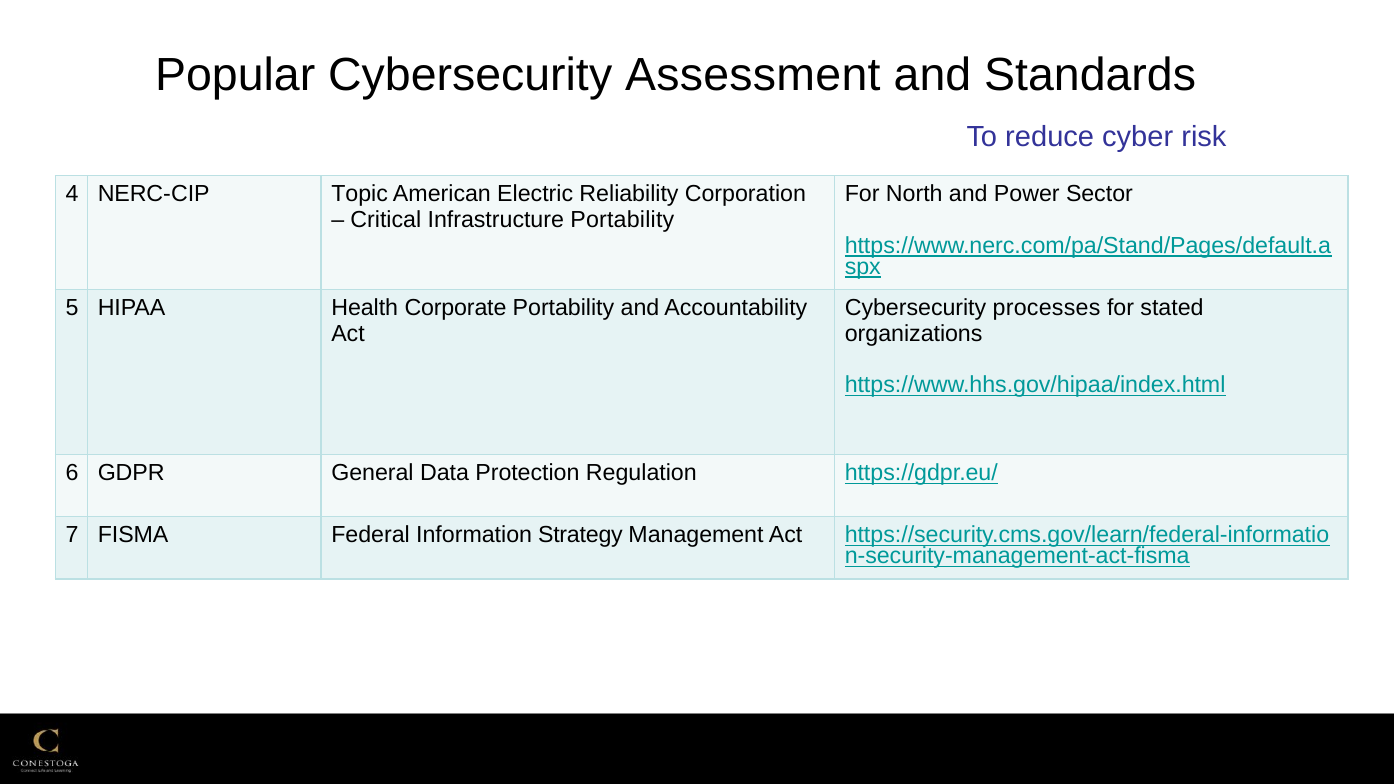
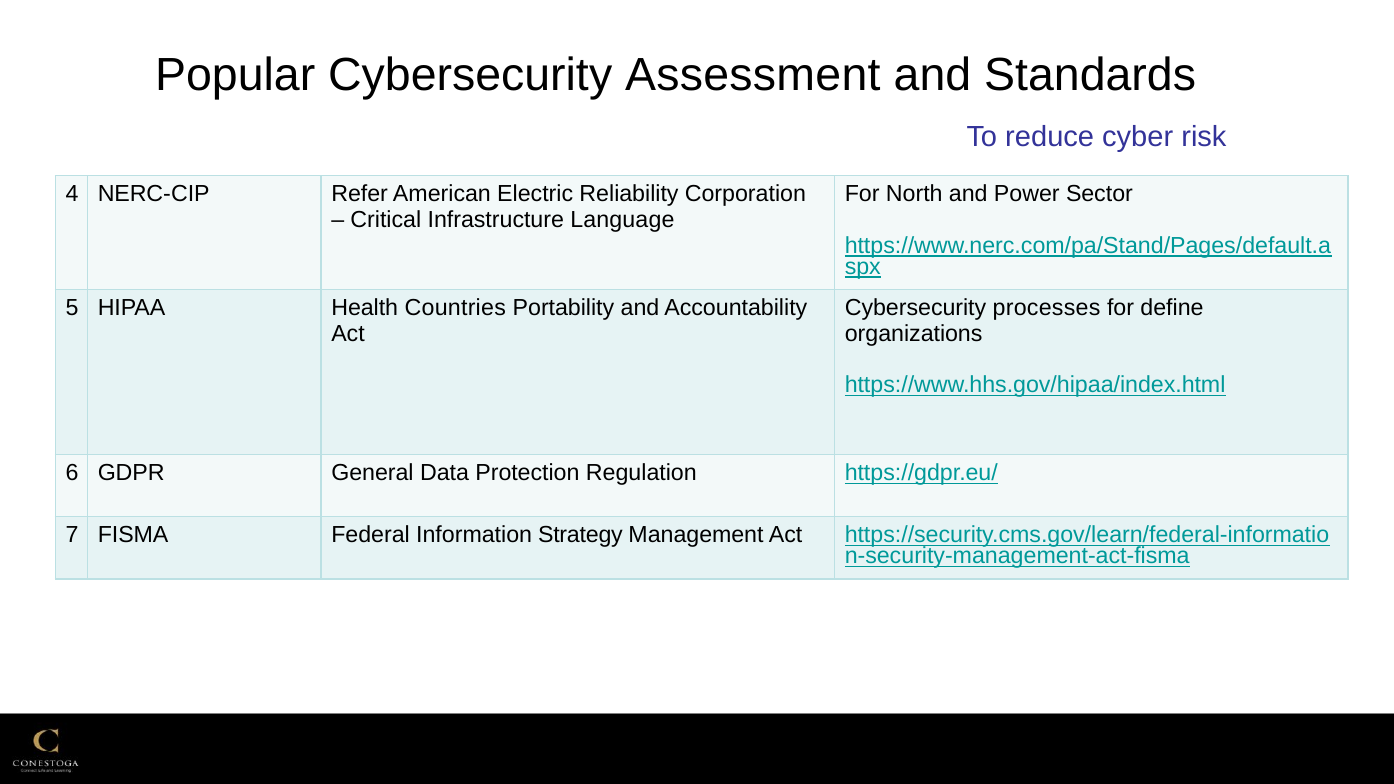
Topic: Topic -> Refer (360, 194)
Infrastructure Portability: Portability -> Language (622, 220)
Corporate: Corporate -> Countries (455, 308)
stated: stated -> define (1172, 308)
